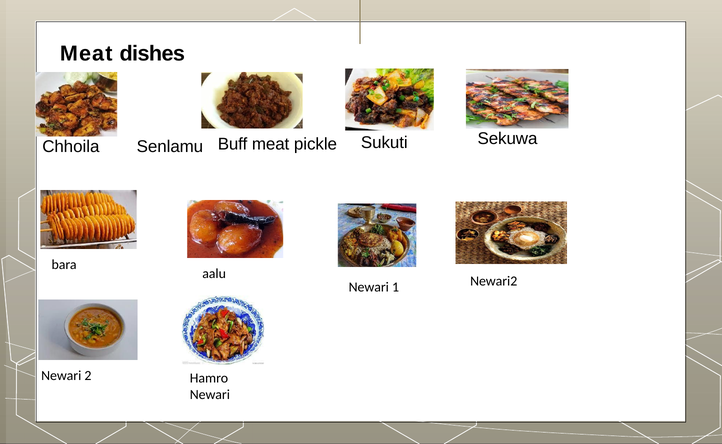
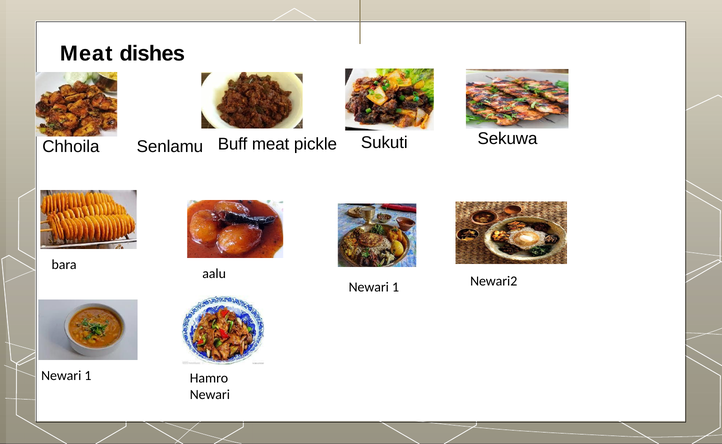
2: 2 -> 1 (88, 376)
